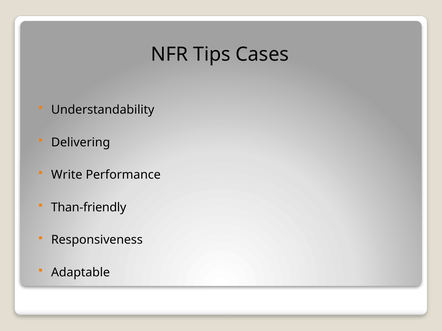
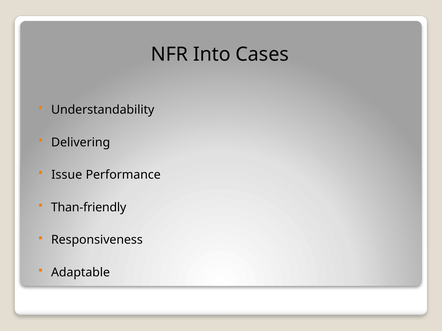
Tips: Tips -> Into (212, 54)
Write: Write -> Issue (67, 175)
